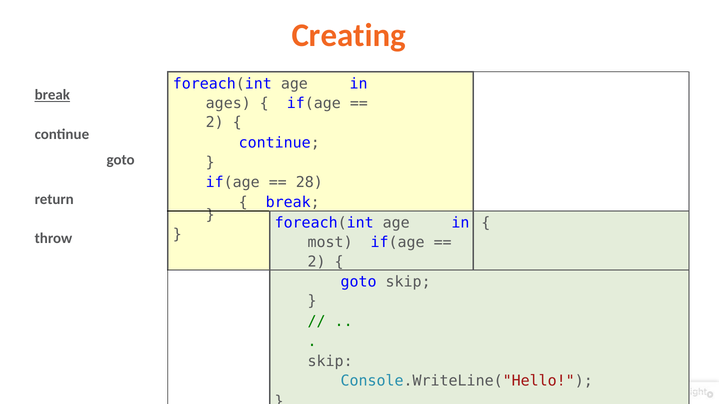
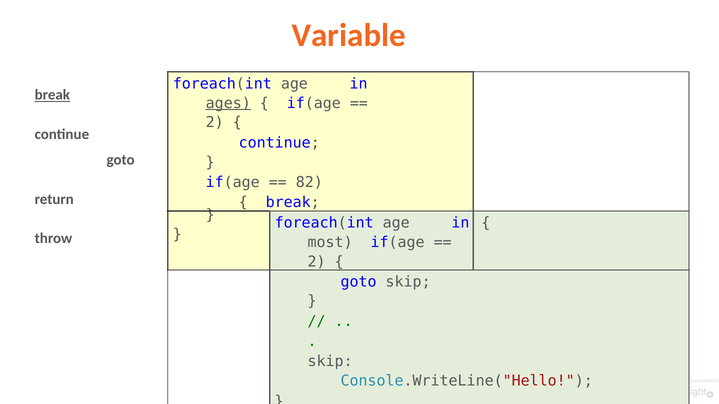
Creating: Creating -> Variable (349, 35)
ages underline: none -> present (228, 103)
28: 28 -> 82 (309, 183)
